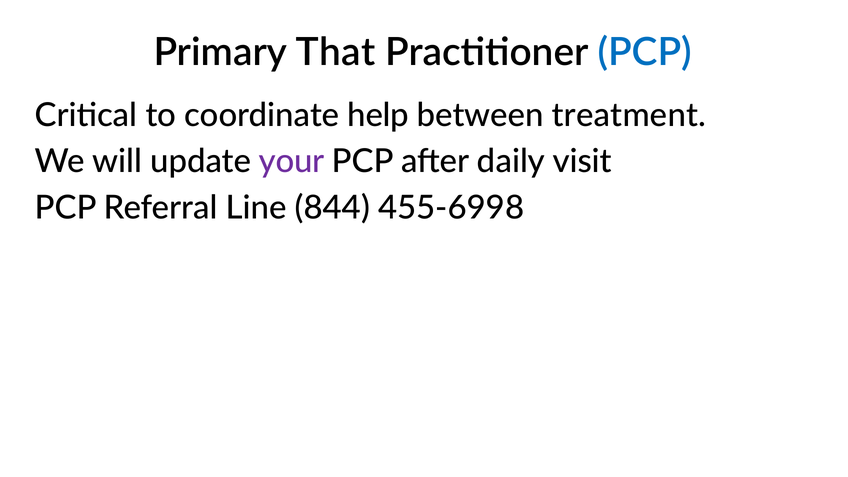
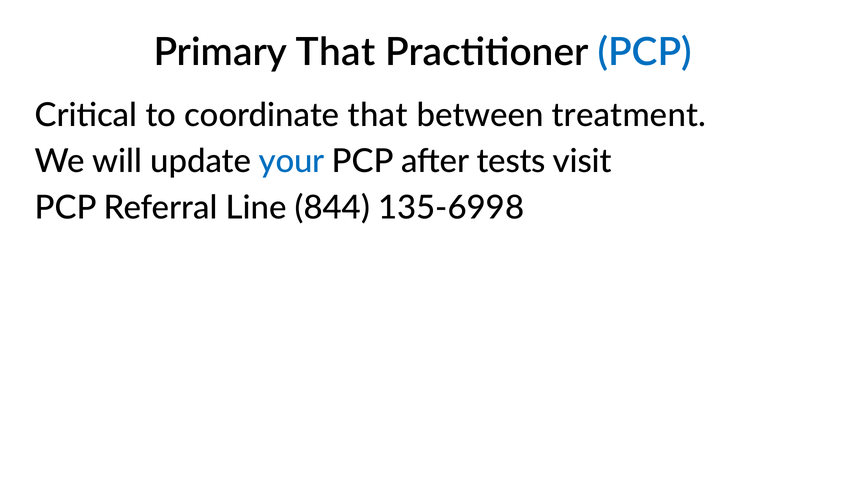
coordinate help: help -> that (378, 115)
your colour: purple -> blue (292, 162)
daily: daily -> tests (511, 162)
455-6998: 455-6998 -> 135-6998 (451, 208)
